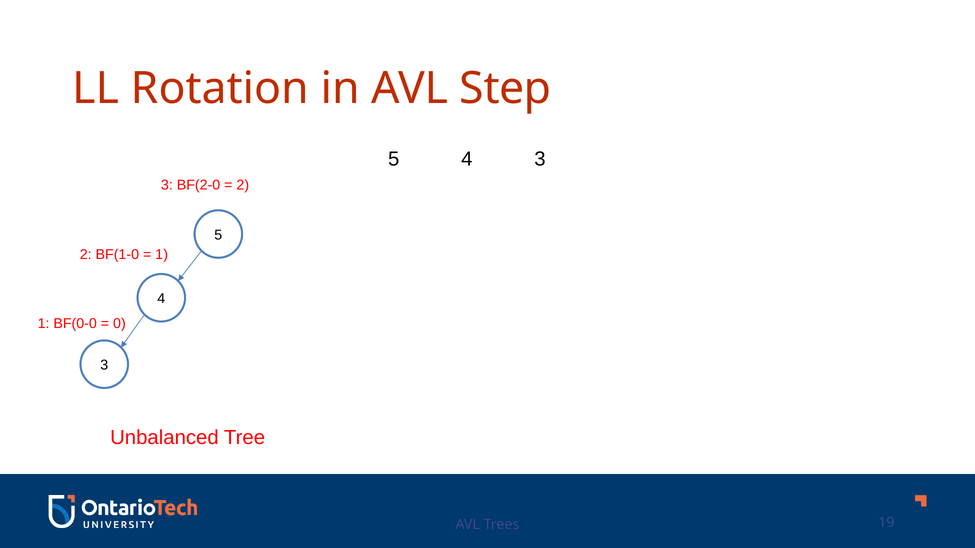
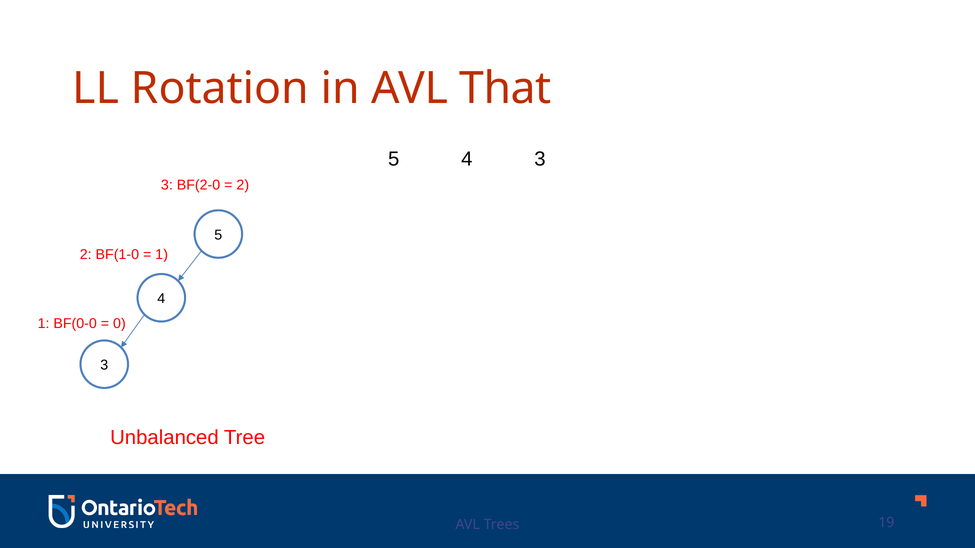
Step: Step -> That (505, 88)
